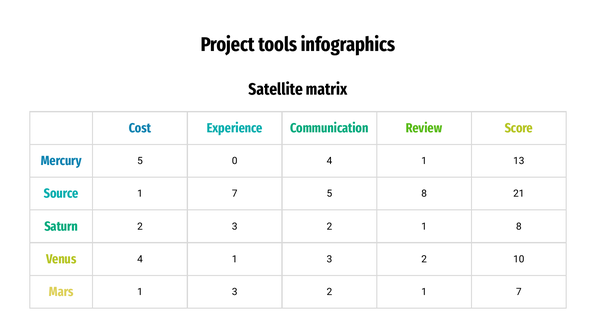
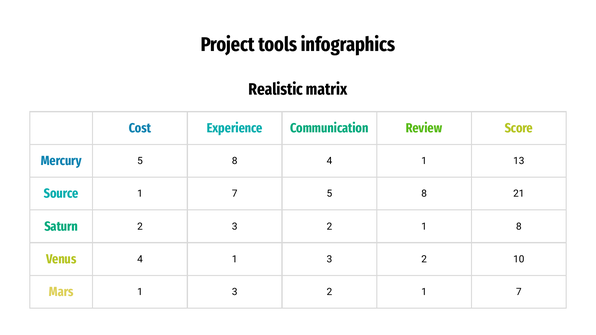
Satellite: Satellite -> Realistic (276, 89)
Mercury 5 0: 0 -> 8 (235, 161)
